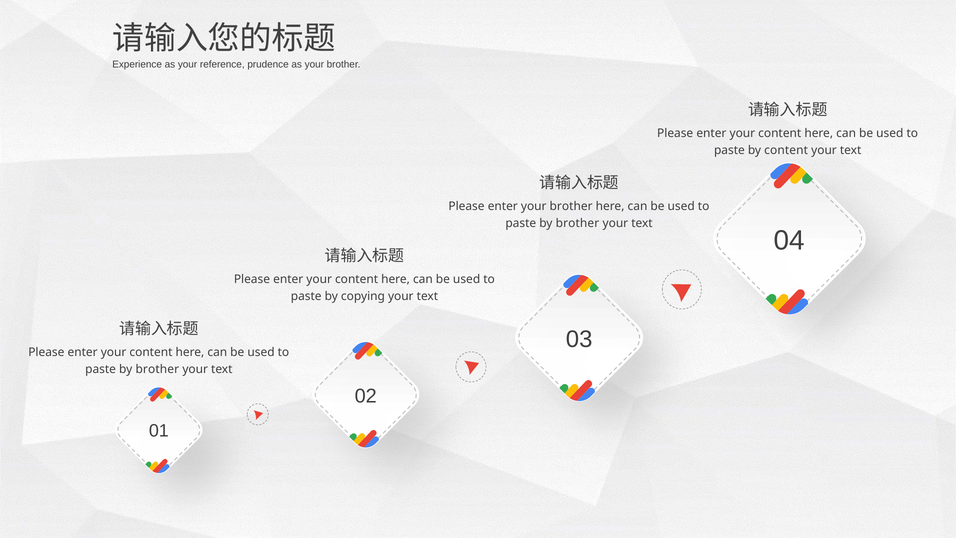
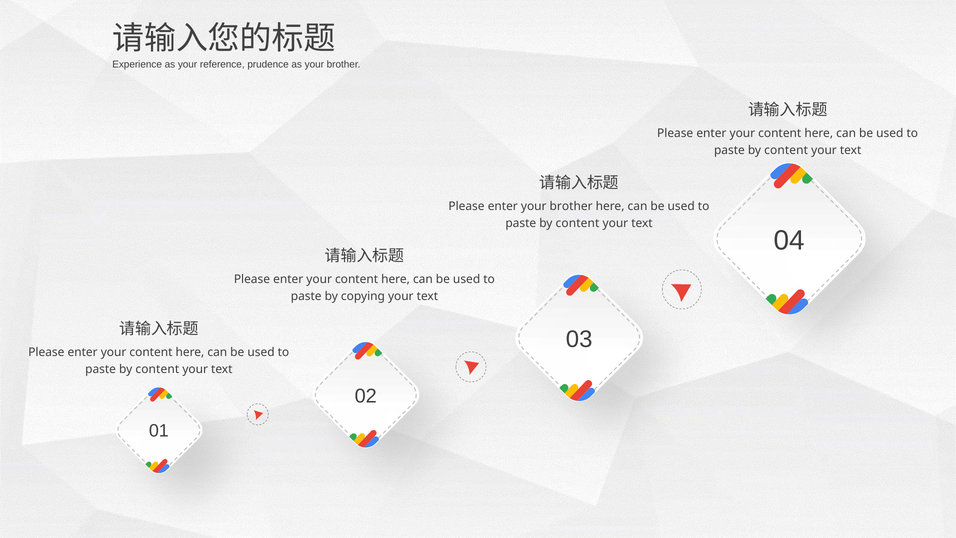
brother: brother -> content (577, 223)
brother: brother -> content (157, 369)
